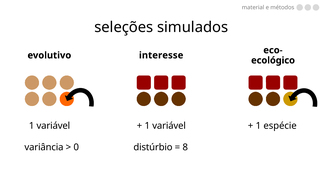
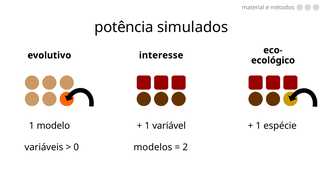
seleções: seleções -> potência (124, 27)
variável: variável -> modelo (53, 126)
variância: variância -> variáveis (44, 147)
distúrbio: distúrbio -> modelos (153, 147)
8: 8 -> 2 (185, 147)
